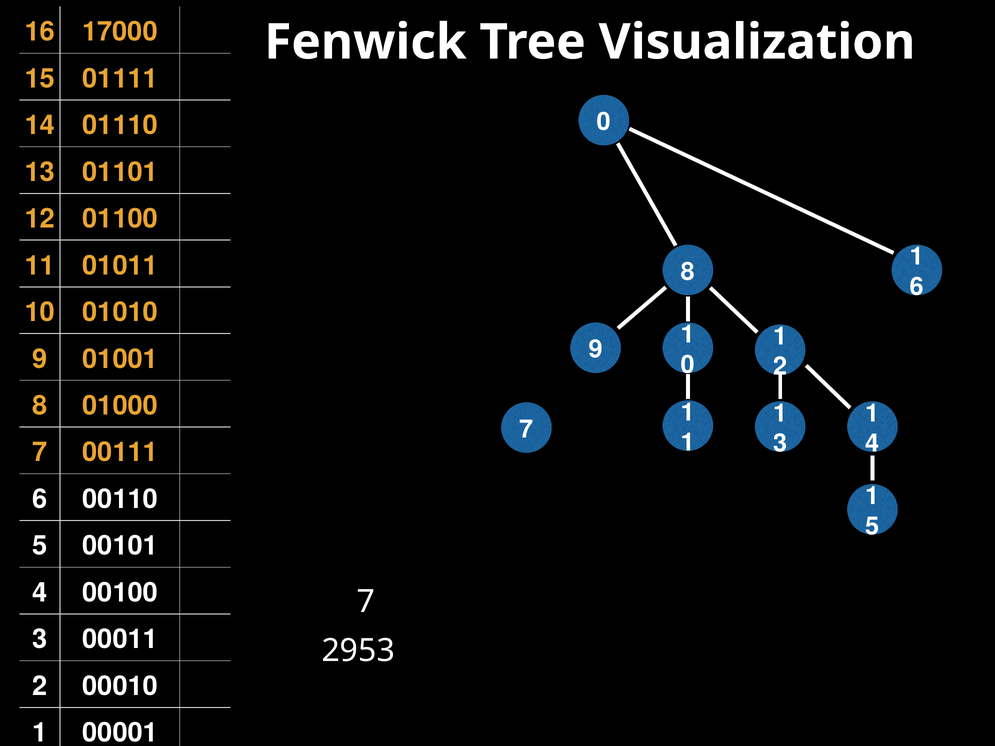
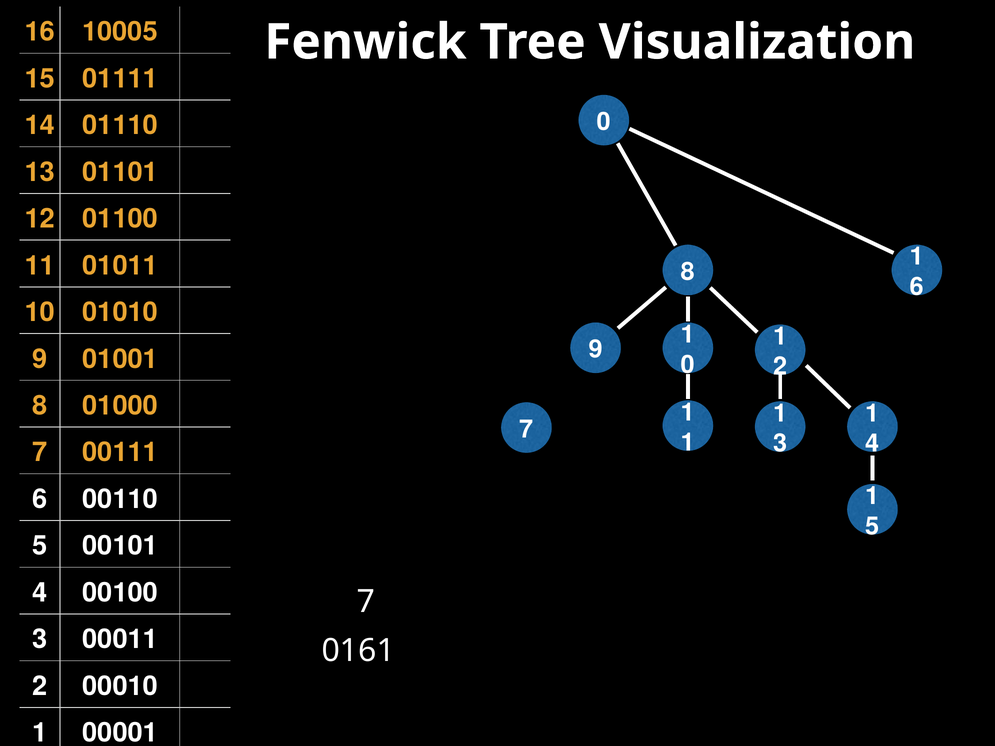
17000: 17000 -> 10005 (120, 32)
2953: 2953 -> 0161 (358, 651)
